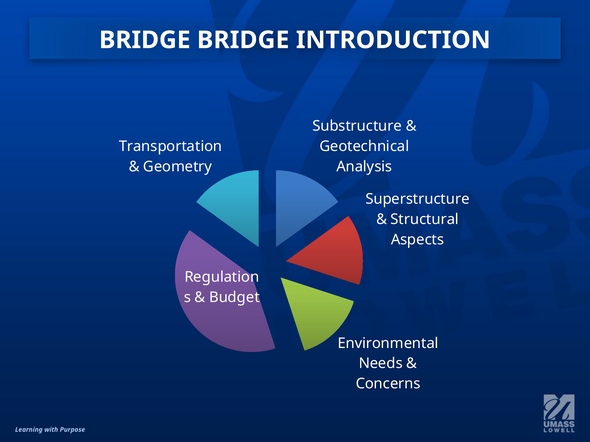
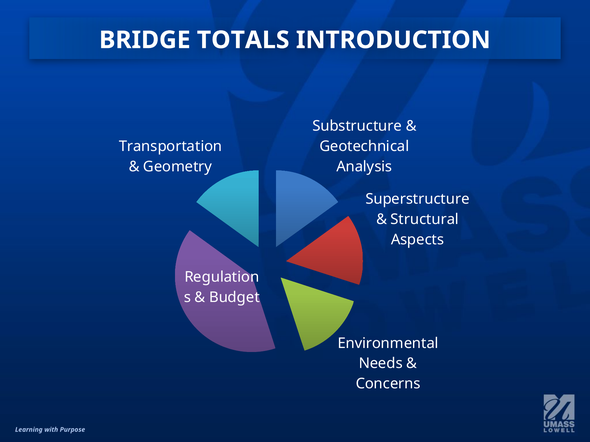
BRIDGE BRIDGE: BRIDGE -> TOTALS (243, 40)
